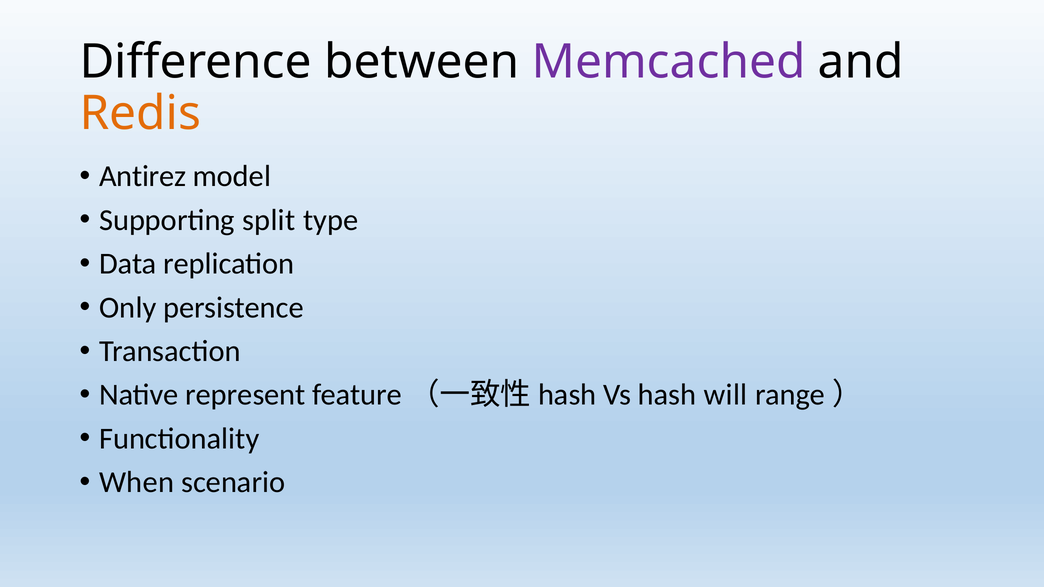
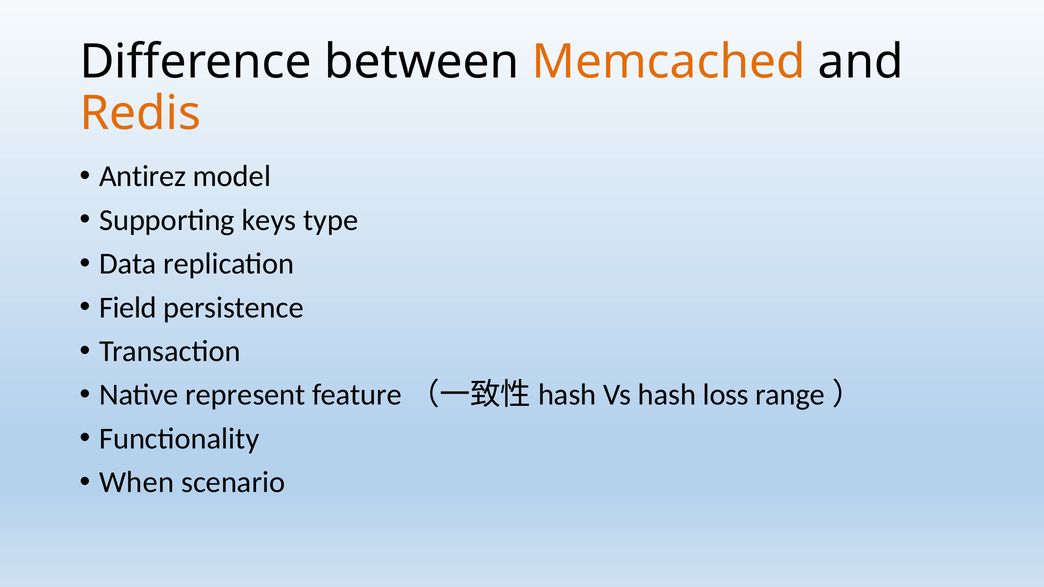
Memcached colour: purple -> orange (669, 62)
split: split -> keys (269, 220)
Only: Only -> Field (128, 308)
will: will -> loss (726, 395)
